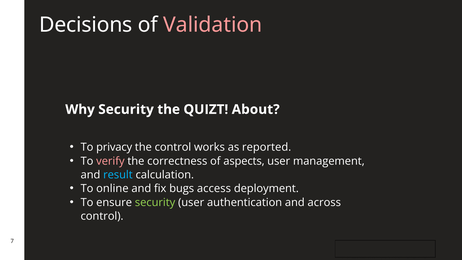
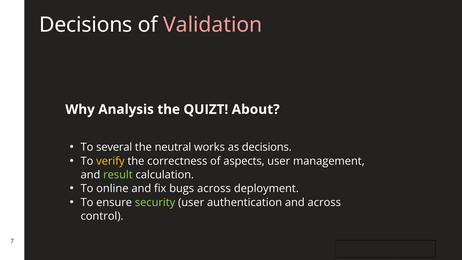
Why Security: Security -> Analysis (126, 109)
privacy: privacy -> several (114, 147)
the control: control -> neutral (173, 147)
as reported: reported -> decisions (267, 147)
verify colour: pink -> yellow (110, 161)
result colour: light blue -> light green (118, 175)
bugs access: access -> across (214, 189)
